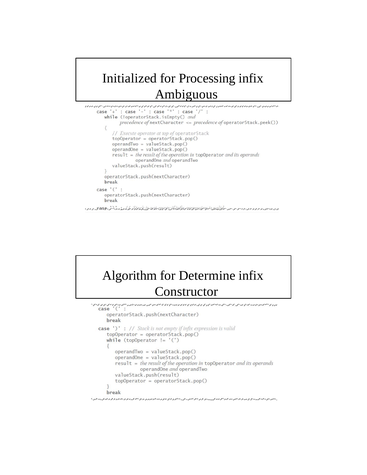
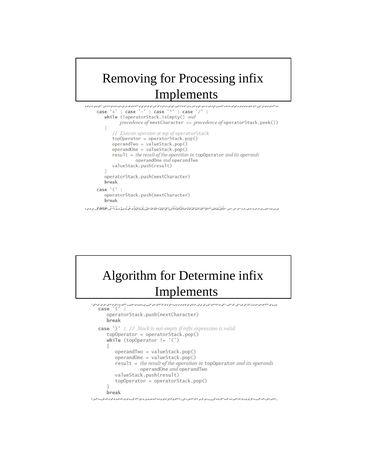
Initialized: Initialized -> Removing (130, 78)
Ambiguous: Ambiguous -> Implements (186, 94)
Constructor: Constructor -> Implements (186, 291)
